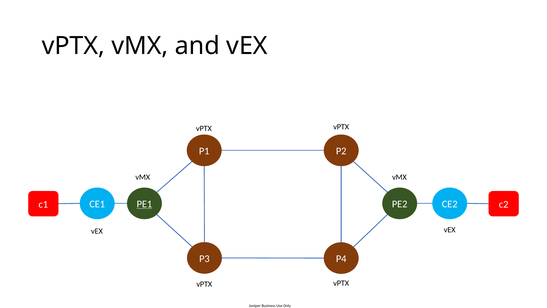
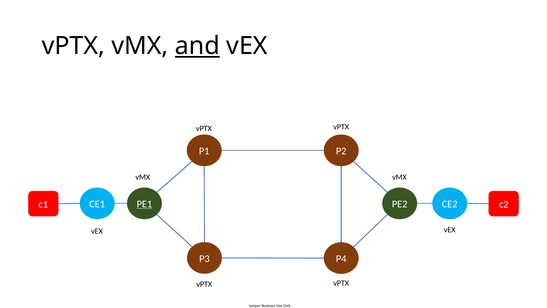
and underline: none -> present (197, 46)
